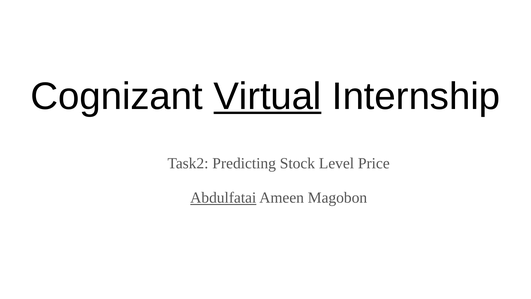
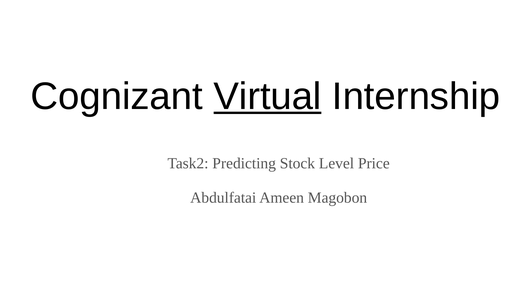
Abdulfatai underline: present -> none (223, 198)
